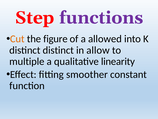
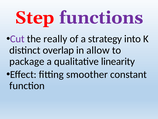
Cut colour: orange -> purple (17, 39)
figure: figure -> really (55, 39)
allowed: allowed -> strategy (105, 39)
distinct distinct: distinct -> overlap (58, 50)
multiple: multiple -> package (27, 61)
